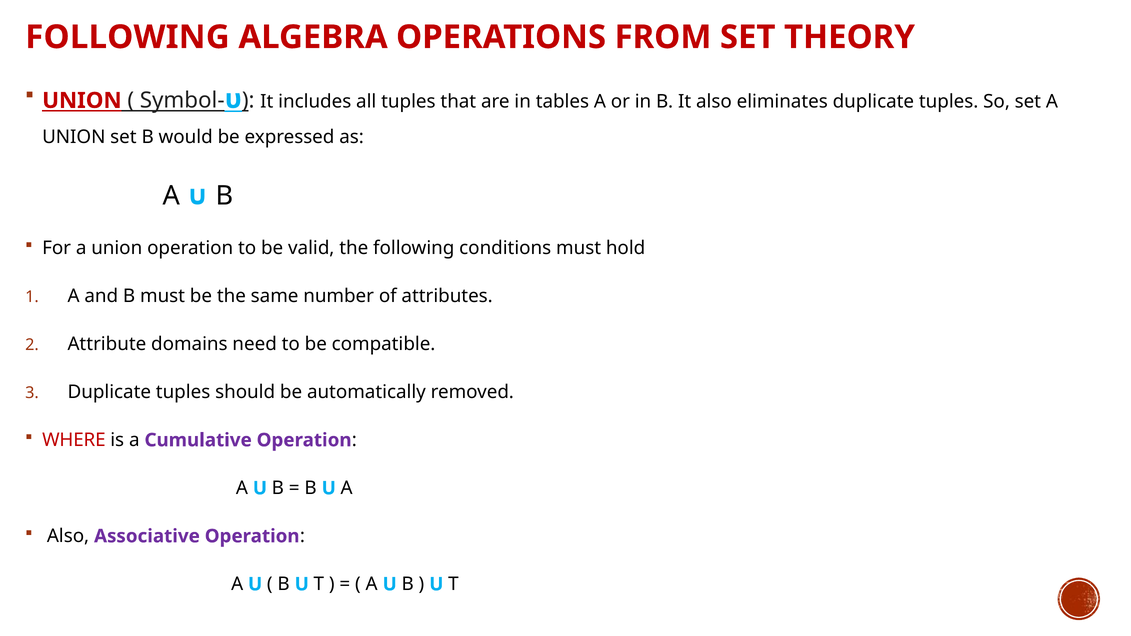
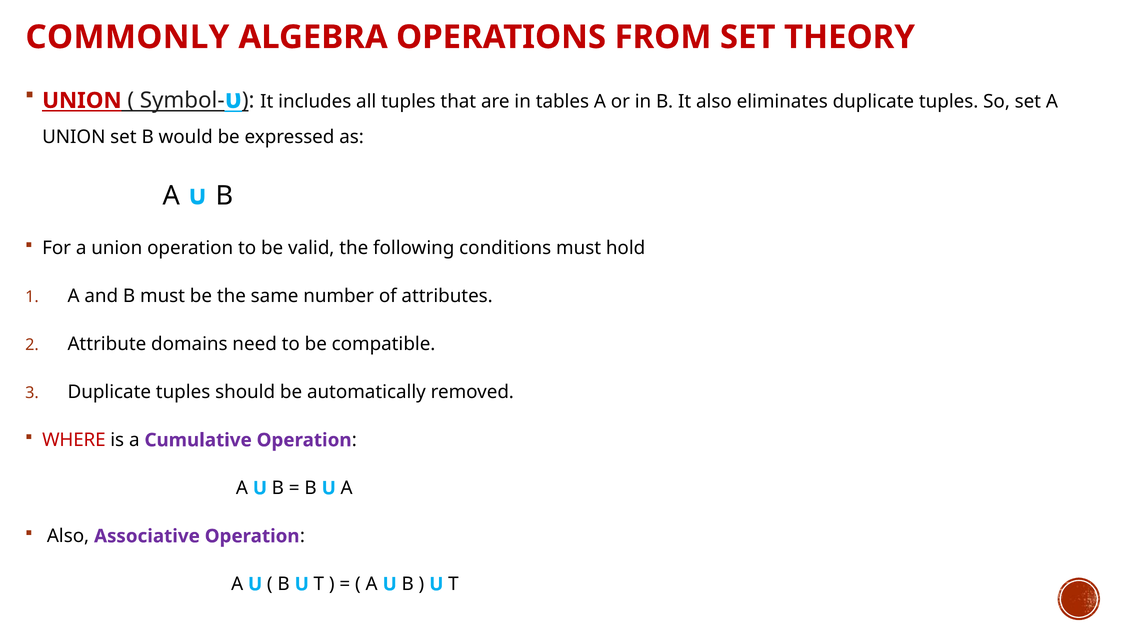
FOLLOWING: FOLLOWING -> COMMONLY (127, 37)
